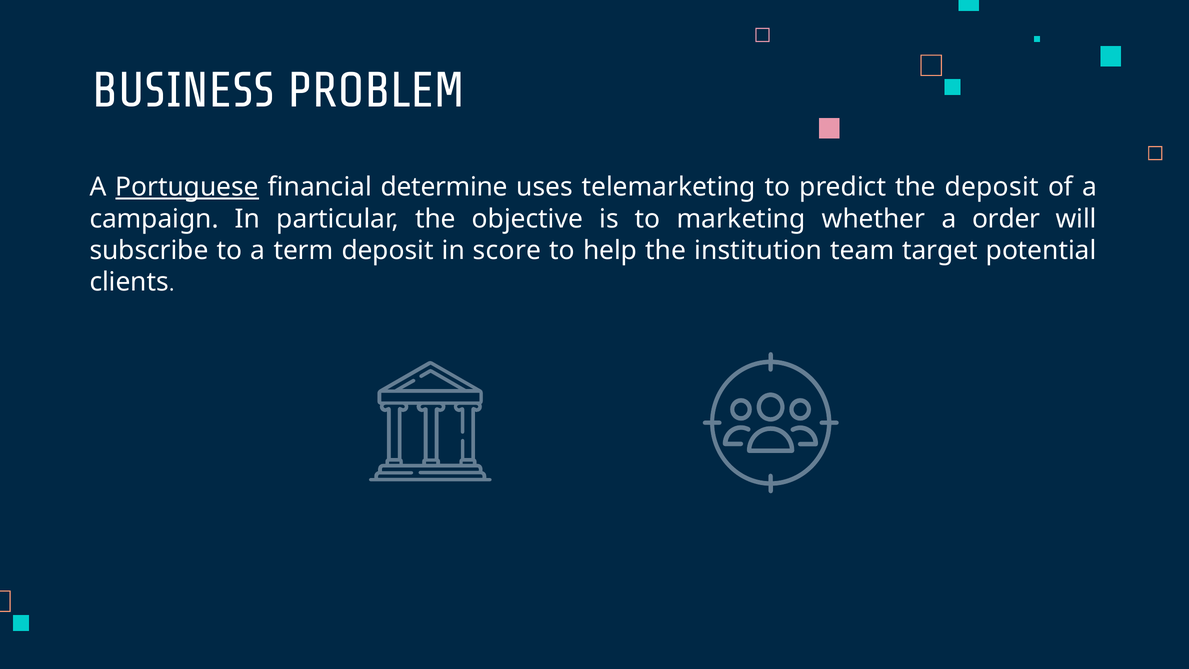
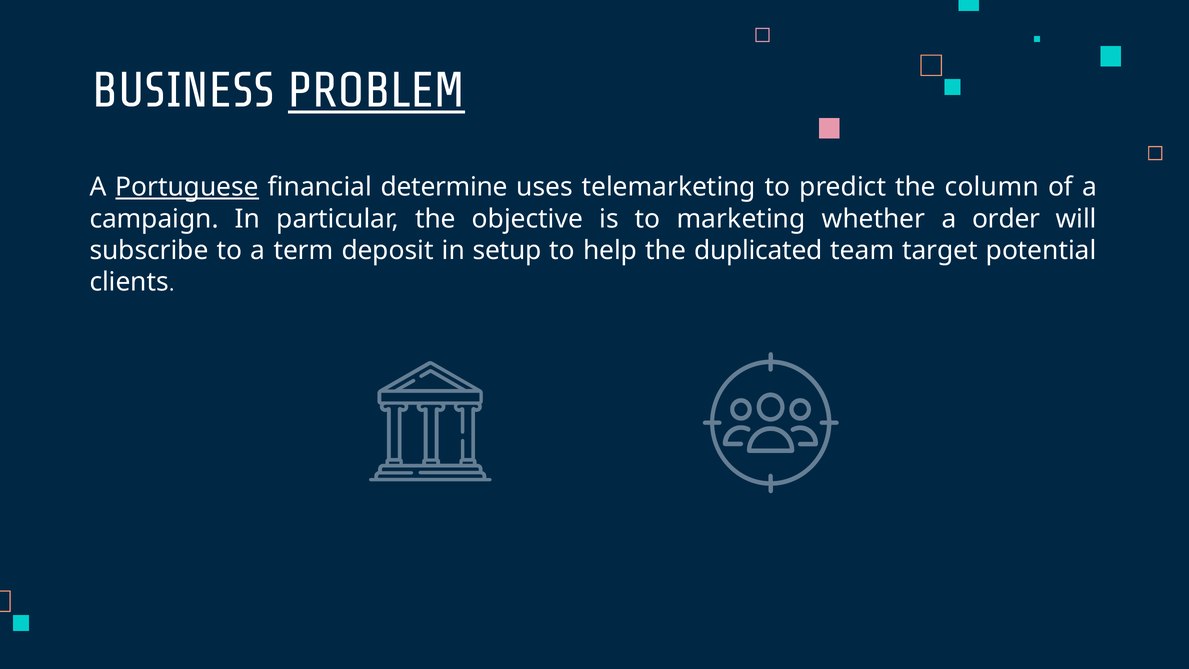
PROBLEM underline: none -> present (377, 90)
the deposit: deposit -> column (992, 187)
score: score -> setup (507, 250)
institution: institution -> duplicated (758, 250)
